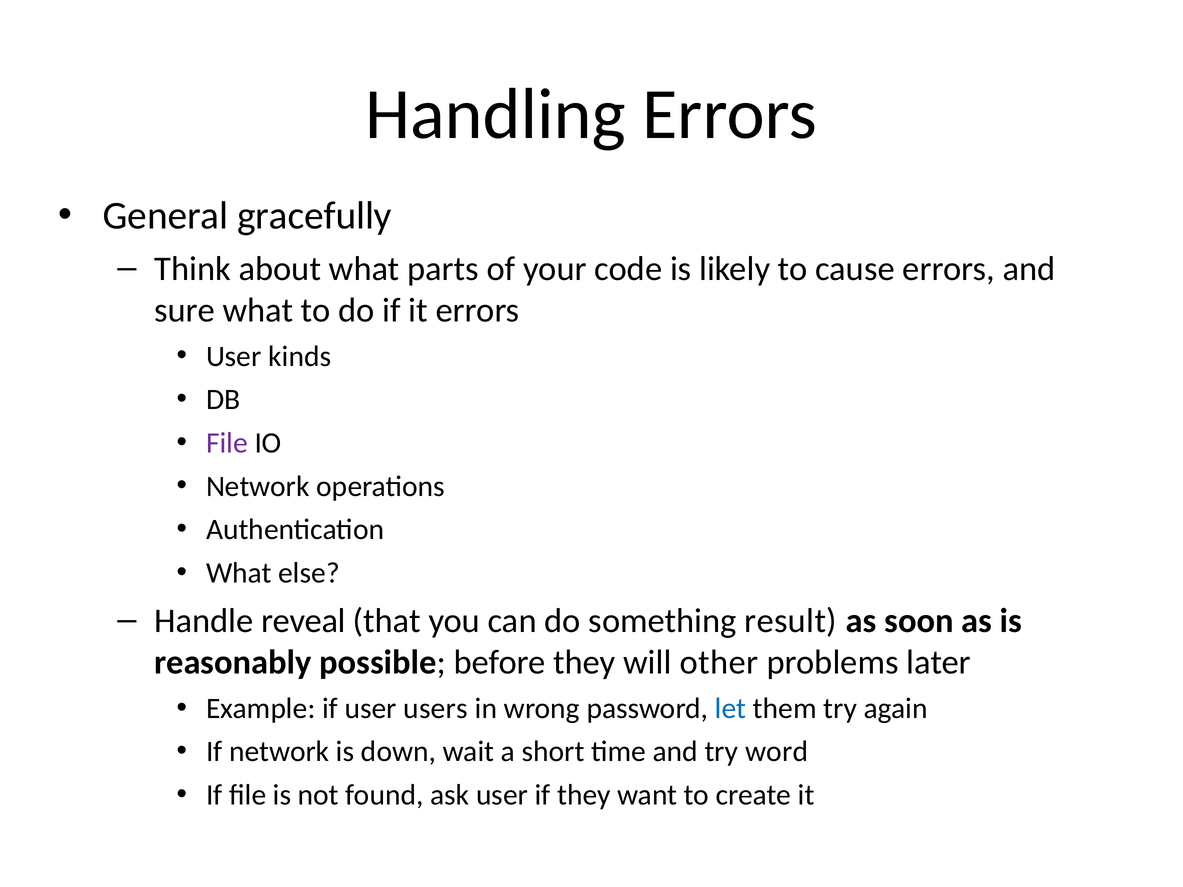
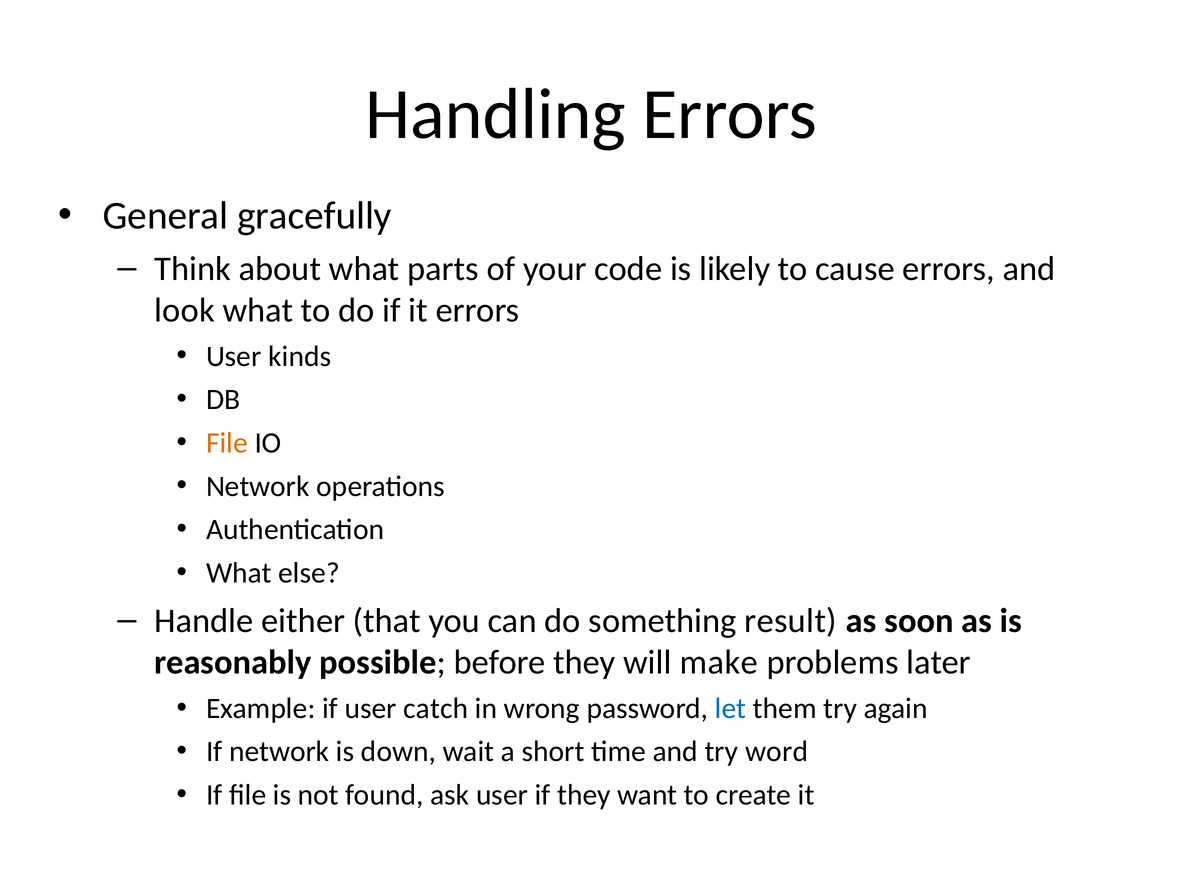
sure: sure -> look (185, 310)
File colour: purple -> orange (227, 443)
reveal: reveal -> either (303, 621)
other: other -> make (719, 663)
users: users -> catch (436, 709)
